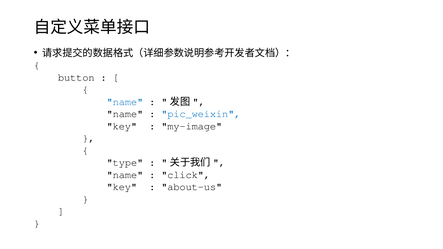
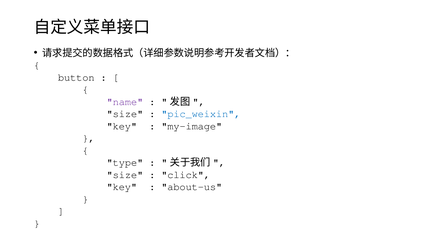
name colour: blue -> purple (125, 102)
name: name -> size (125, 114)
name: name -> size (125, 175)
